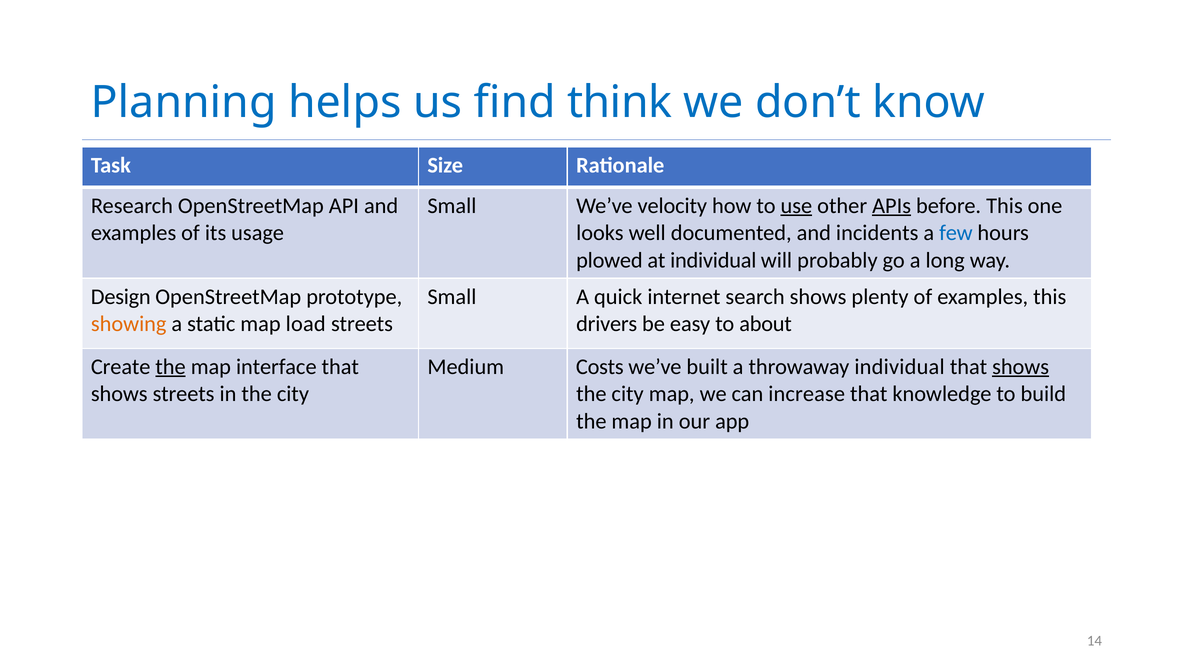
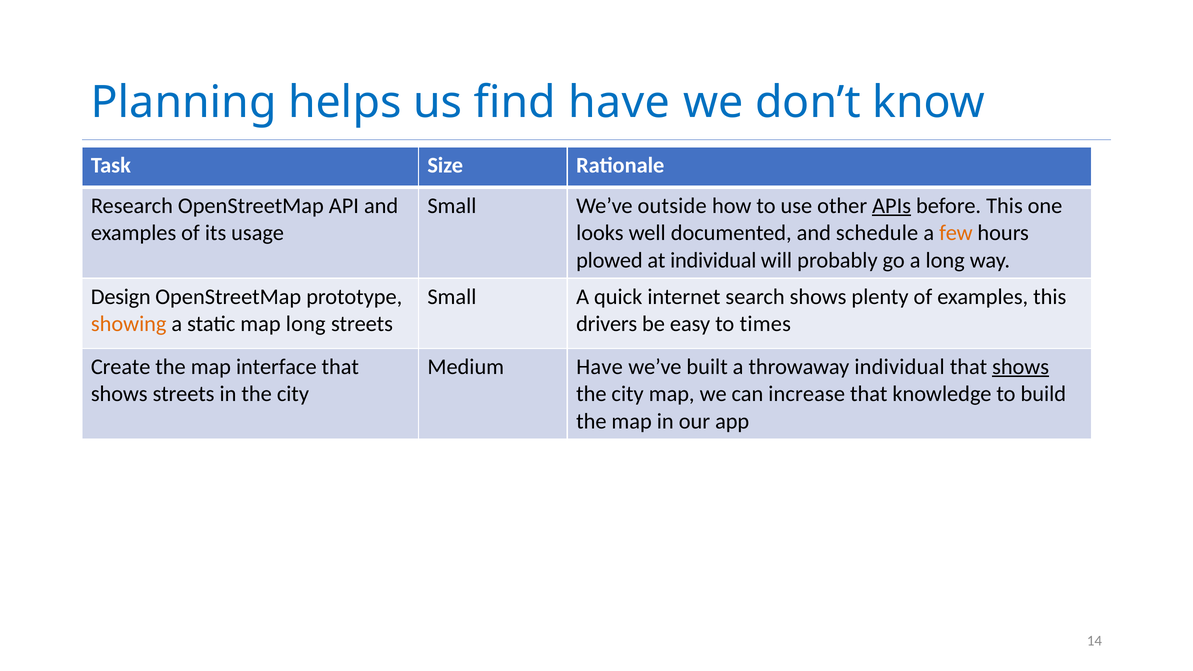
find think: think -> have (619, 103)
velocity: velocity -> outside (672, 206)
use underline: present -> none (796, 206)
incidents: incidents -> schedule (877, 233)
few colour: blue -> orange (956, 233)
map load: load -> long (306, 324)
about: about -> times (765, 324)
the underline: present -> none (171, 367)
Medium Costs: Costs -> Have (600, 367)
